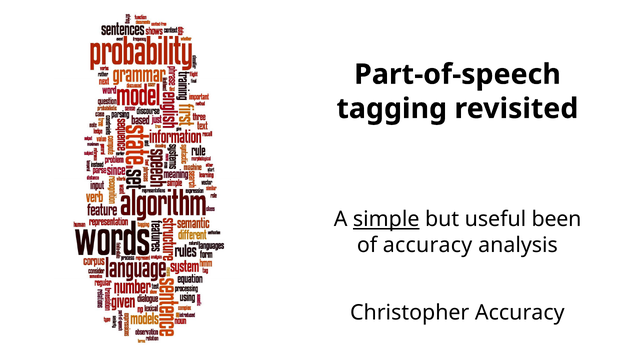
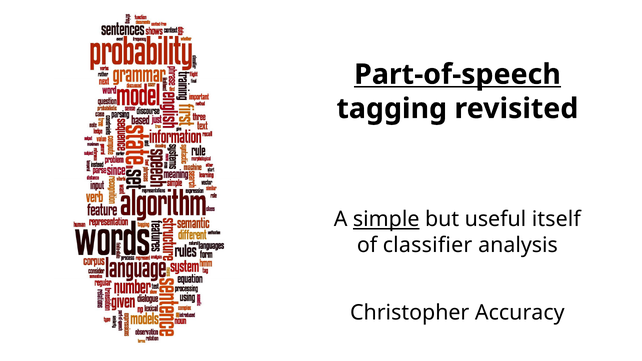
Part-of-speech underline: none -> present (457, 74)
been: been -> itself (556, 220)
of accuracy: accuracy -> classifier (428, 245)
